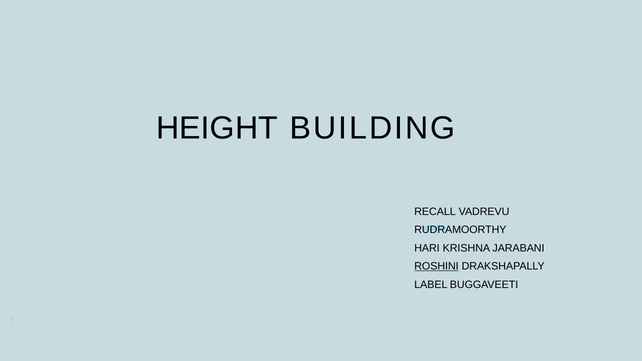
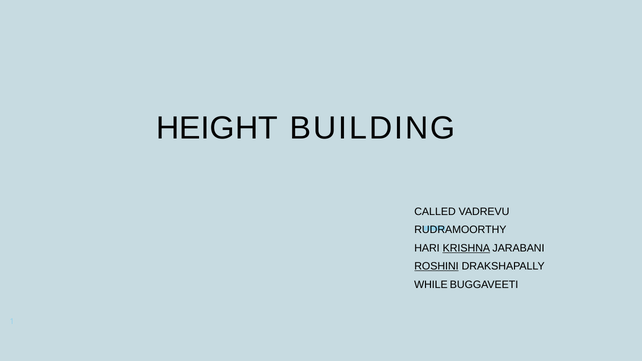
RECALL: RECALL -> CALLED (435, 212)
KRISHNA underline: none -> present (466, 248)
LABEL: LABEL -> WHILE (431, 285)
